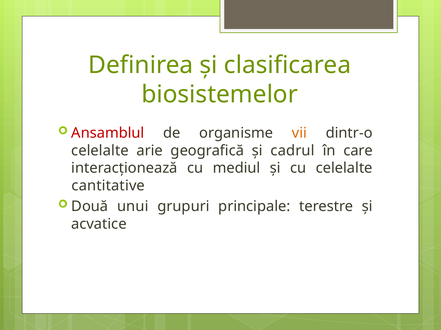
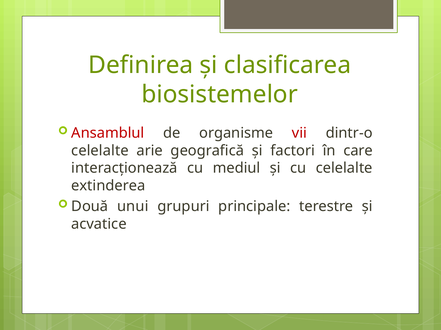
vii colour: orange -> red (300, 133)
cadrul: cadrul -> factori (293, 151)
cantitative: cantitative -> extinderea (108, 186)
